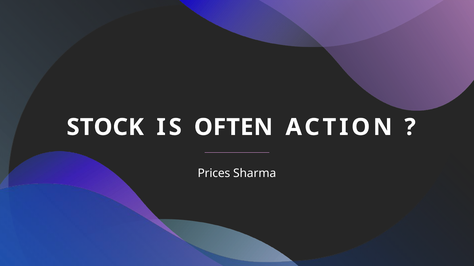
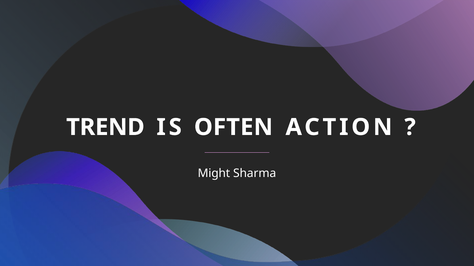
STOCK: STOCK -> TREND (105, 127)
Prices: Prices -> Might (214, 174)
